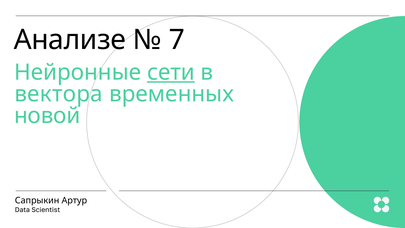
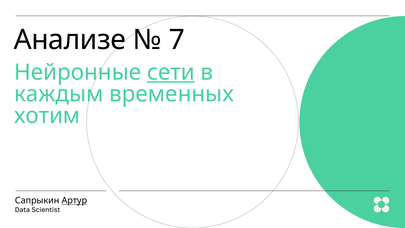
вектора: вектора -> каждым (59, 94)
новой: новой -> хотим (47, 116)
Артур underline: none -> present (74, 201)
